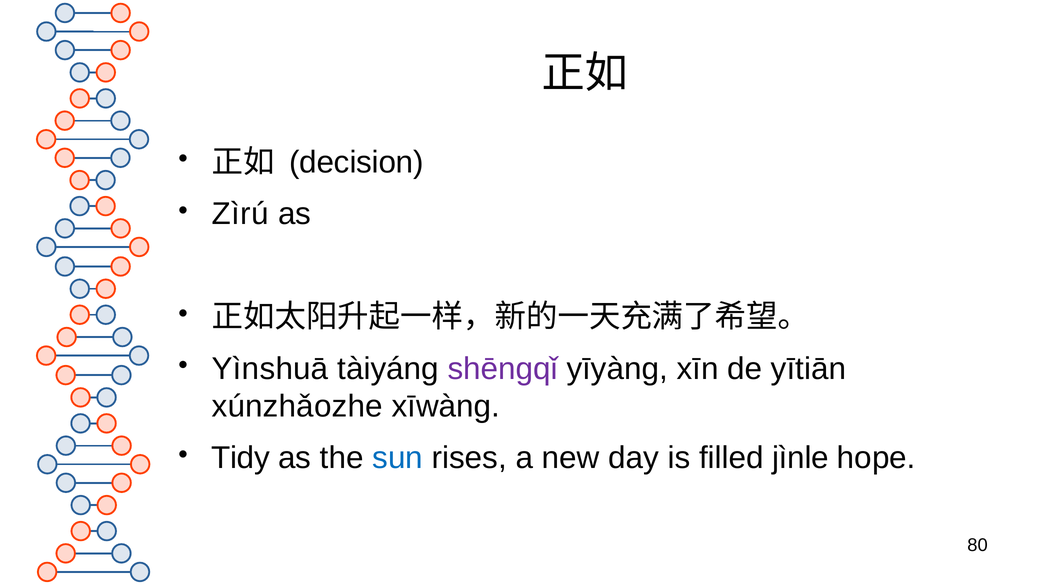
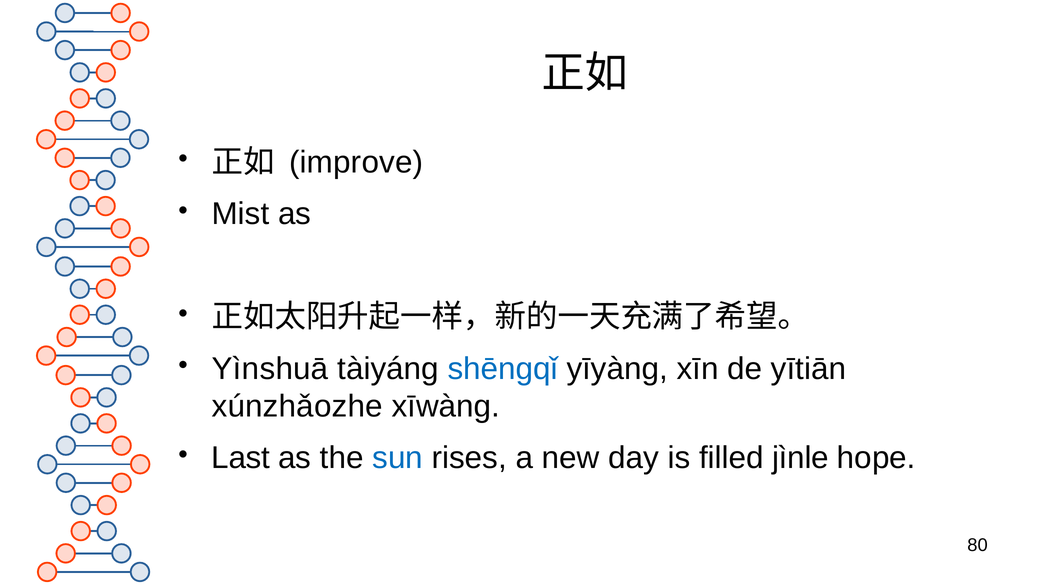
decision: decision -> improve (356, 162)
Zìrú: Zìrú -> Mist (241, 214)
shēngqǐ colour: purple -> blue (503, 369)
Tidy: Tidy -> Last (241, 458)
